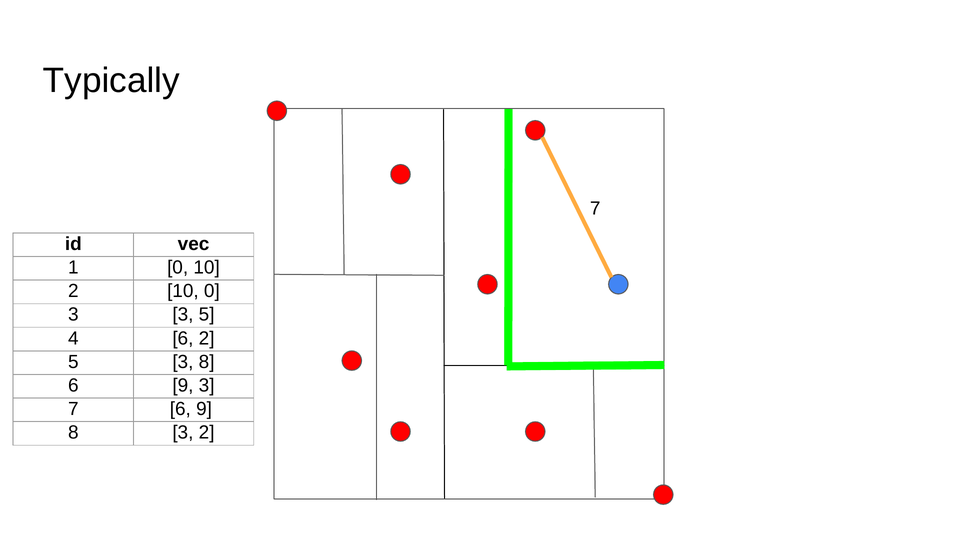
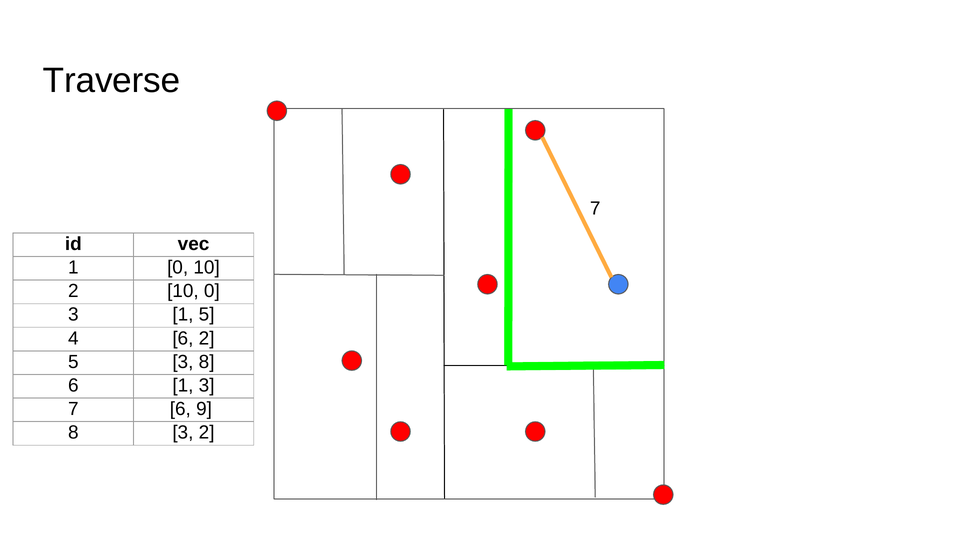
Typically: Typically -> Traverse (112, 81)
3 3: 3 -> 1 (183, 314)
9: 9 -> 1 (183, 385)
